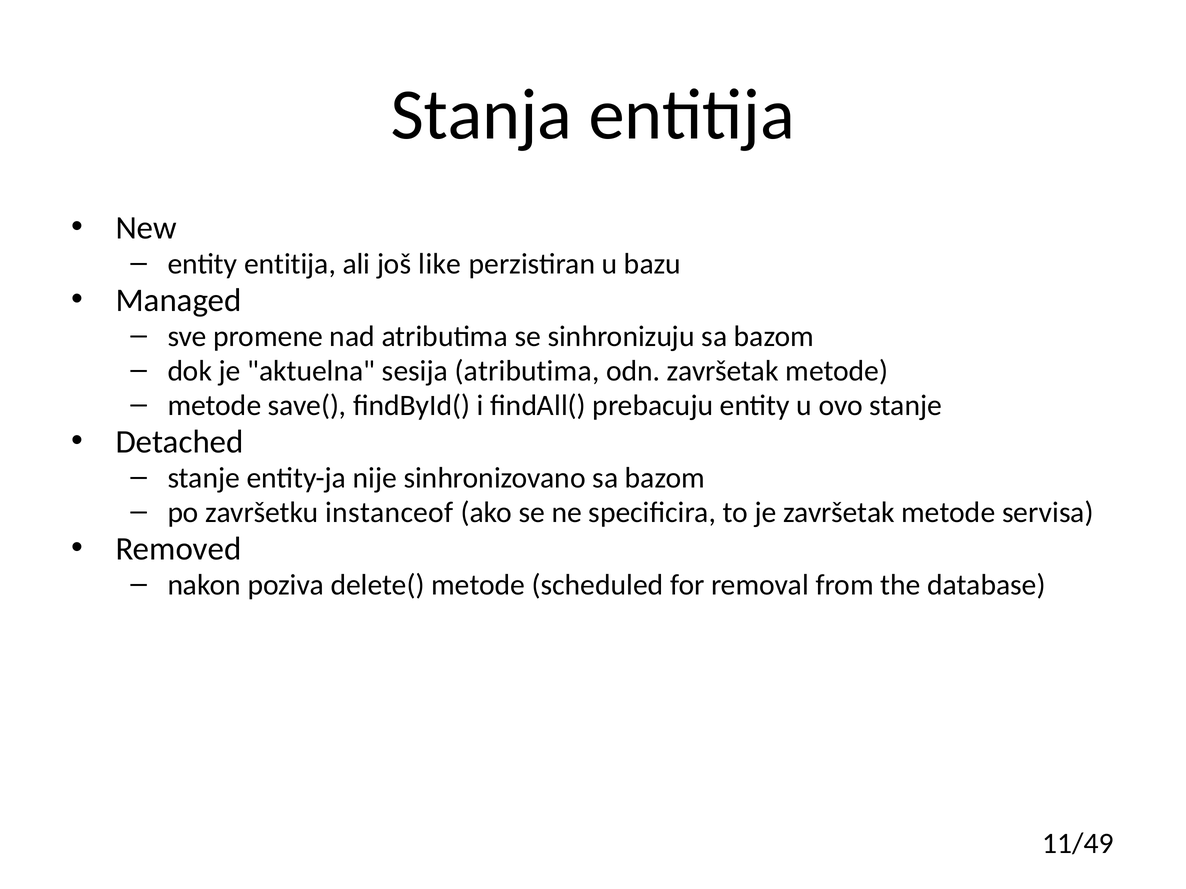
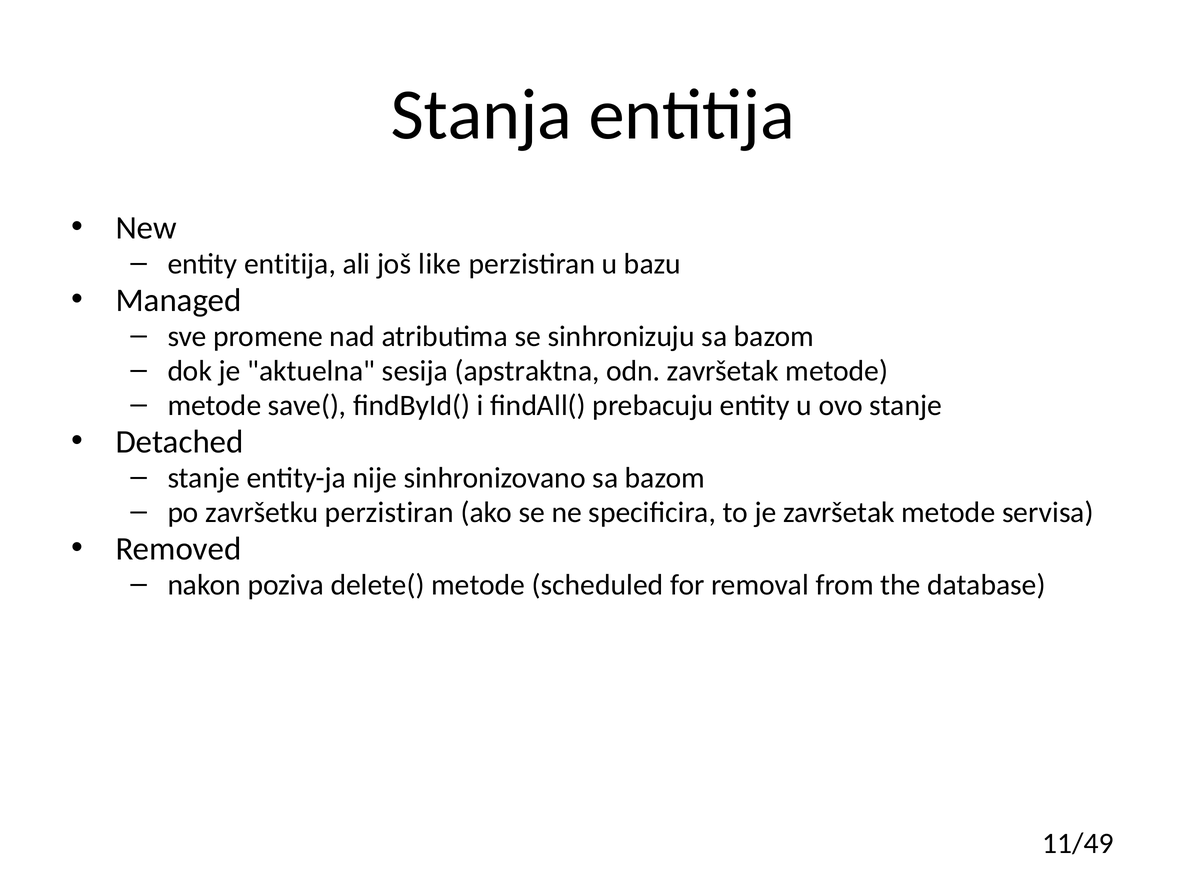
sesija atributima: atributima -> apstraktna (527, 371)
završetku instanceof: instanceof -> perzistiran (389, 513)
